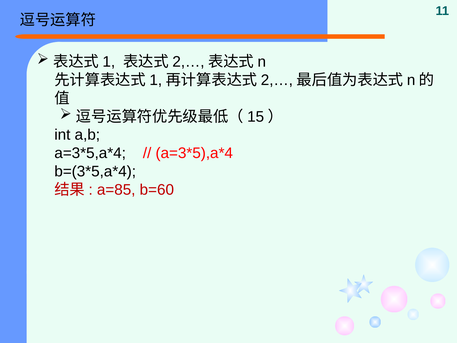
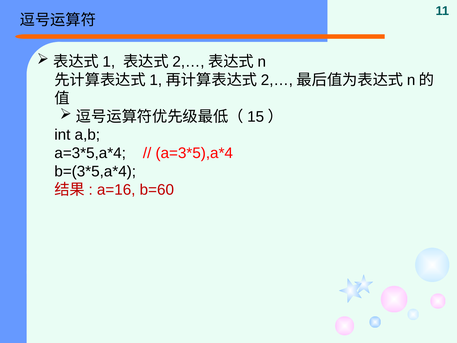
a=85: a=85 -> a=16 (116, 190)
